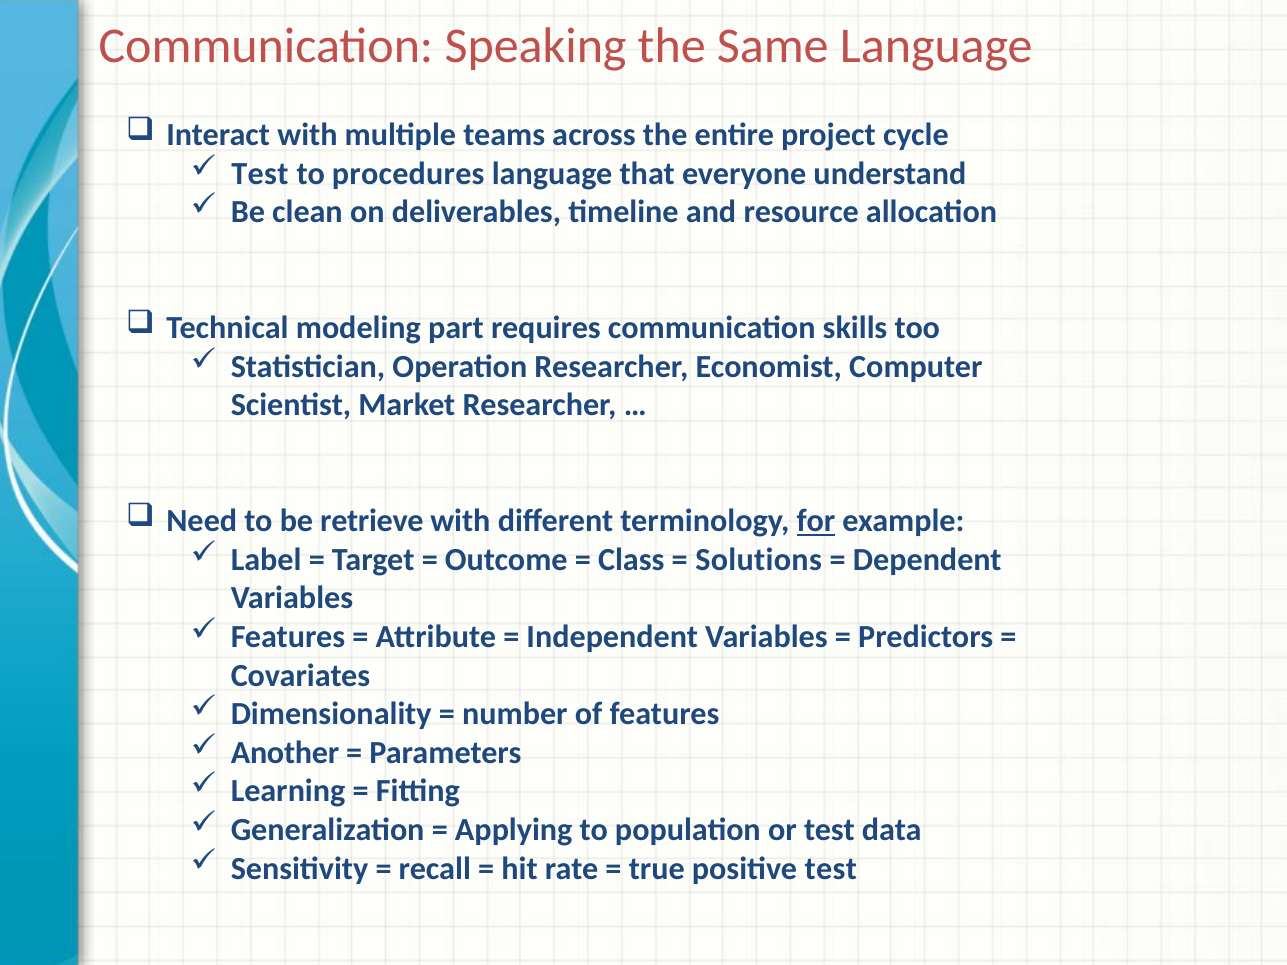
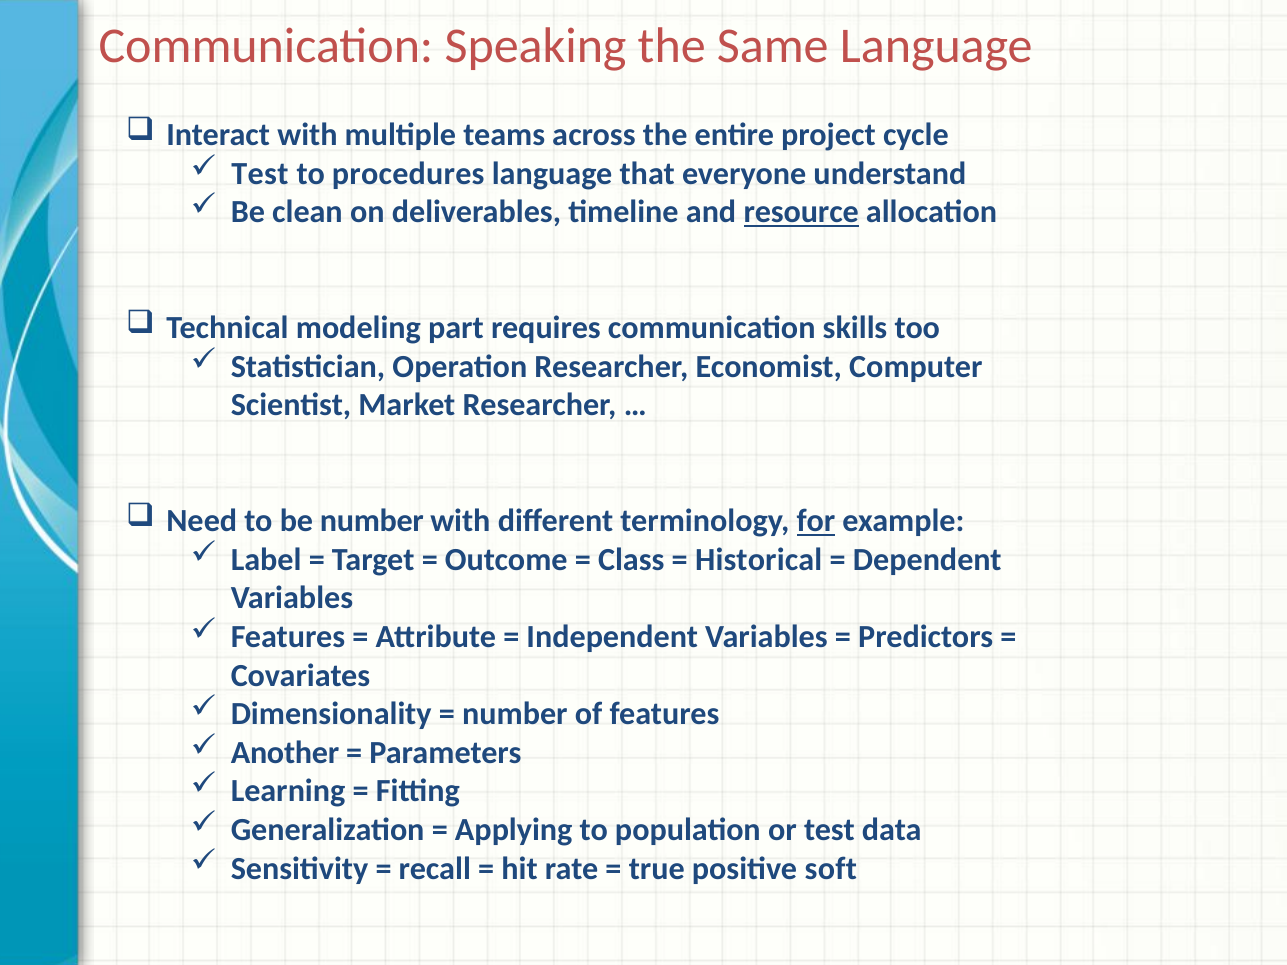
resource underline: none -> present (801, 212)
be retrieve: retrieve -> number (372, 521)
Solutions: Solutions -> Historical (759, 560)
positive test: test -> soft (831, 869)
